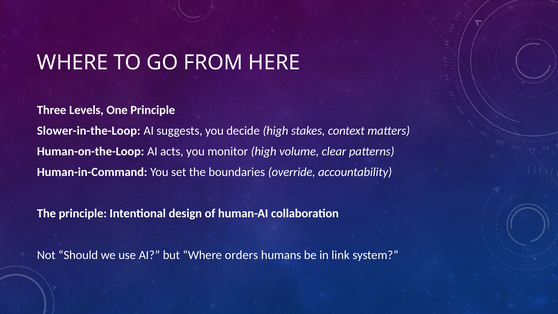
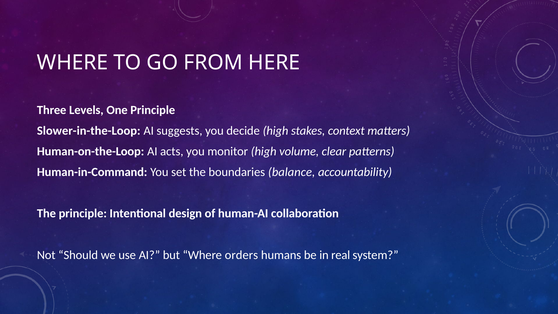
override: override -> balance (292, 172)
link: link -> real (341, 255)
